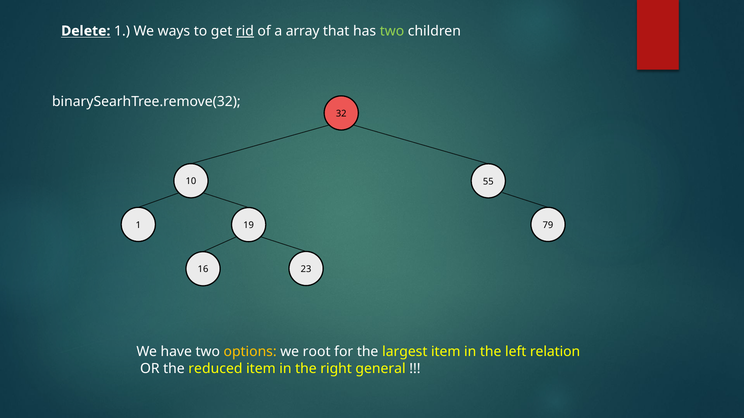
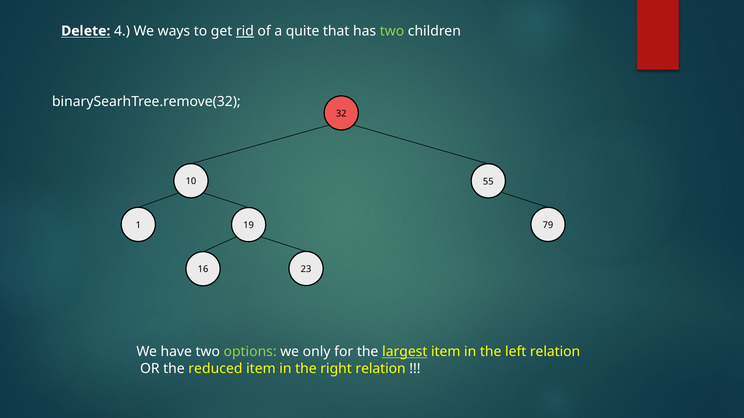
Delete 1: 1 -> 4 (122, 31)
array: array -> quite (303, 31)
options colour: yellow -> light green (250, 352)
root: root -> only (317, 352)
largest underline: none -> present (405, 352)
right general: general -> relation (381, 369)
